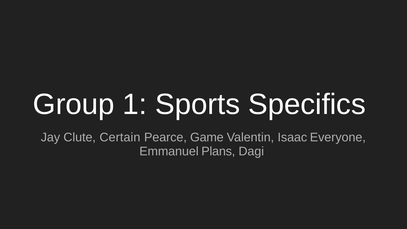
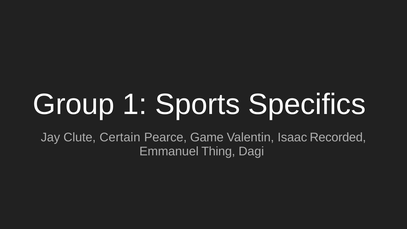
Everyone: Everyone -> Recorded (338, 137)
Plans: Plans -> Thing (218, 151)
